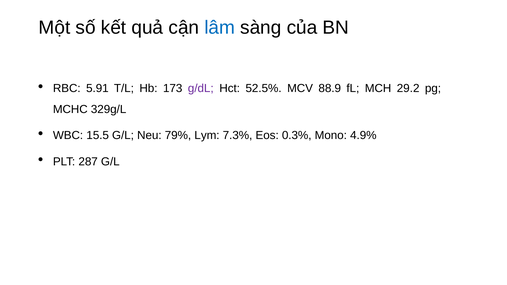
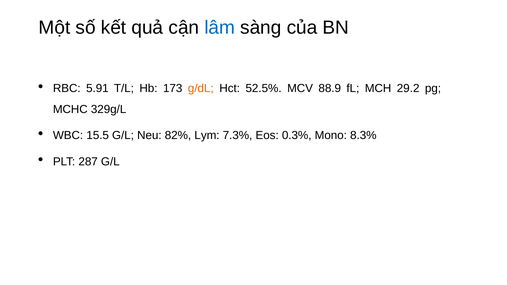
g/dL colour: purple -> orange (201, 88)
79%: 79% -> 82% (178, 136)
4.9%: 4.9% -> 8.3% (363, 136)
